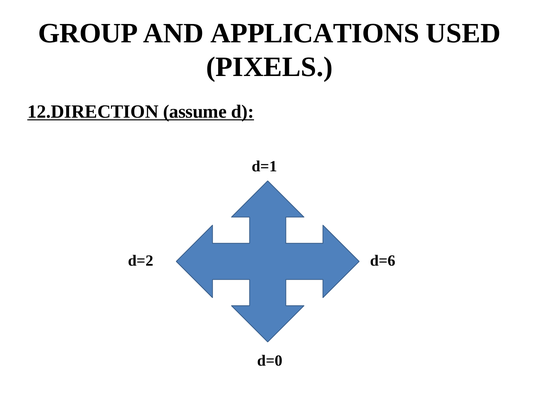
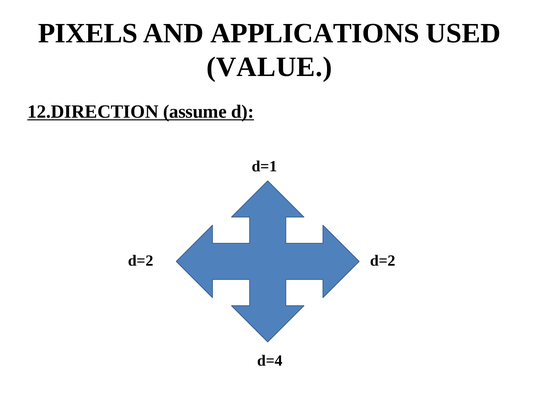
GROUP: GROUP -> PIXELS (88, 33)
PIXELS: PIXELS -> VALUE (269, 67)
d=2 d=6: d=6 -> d=2 (383, 261)
d=0: d=0 -> d=4 (270, 361)
